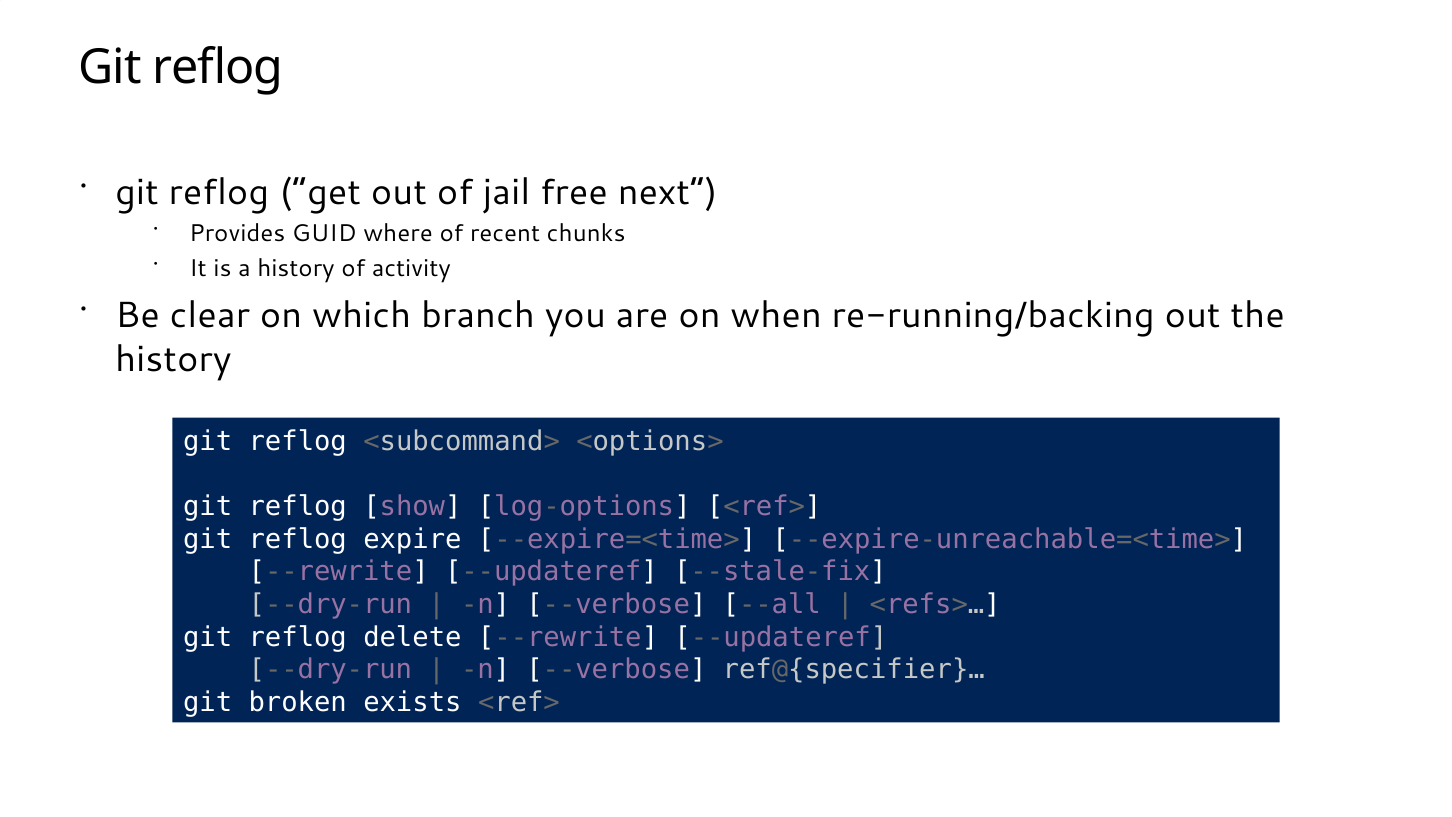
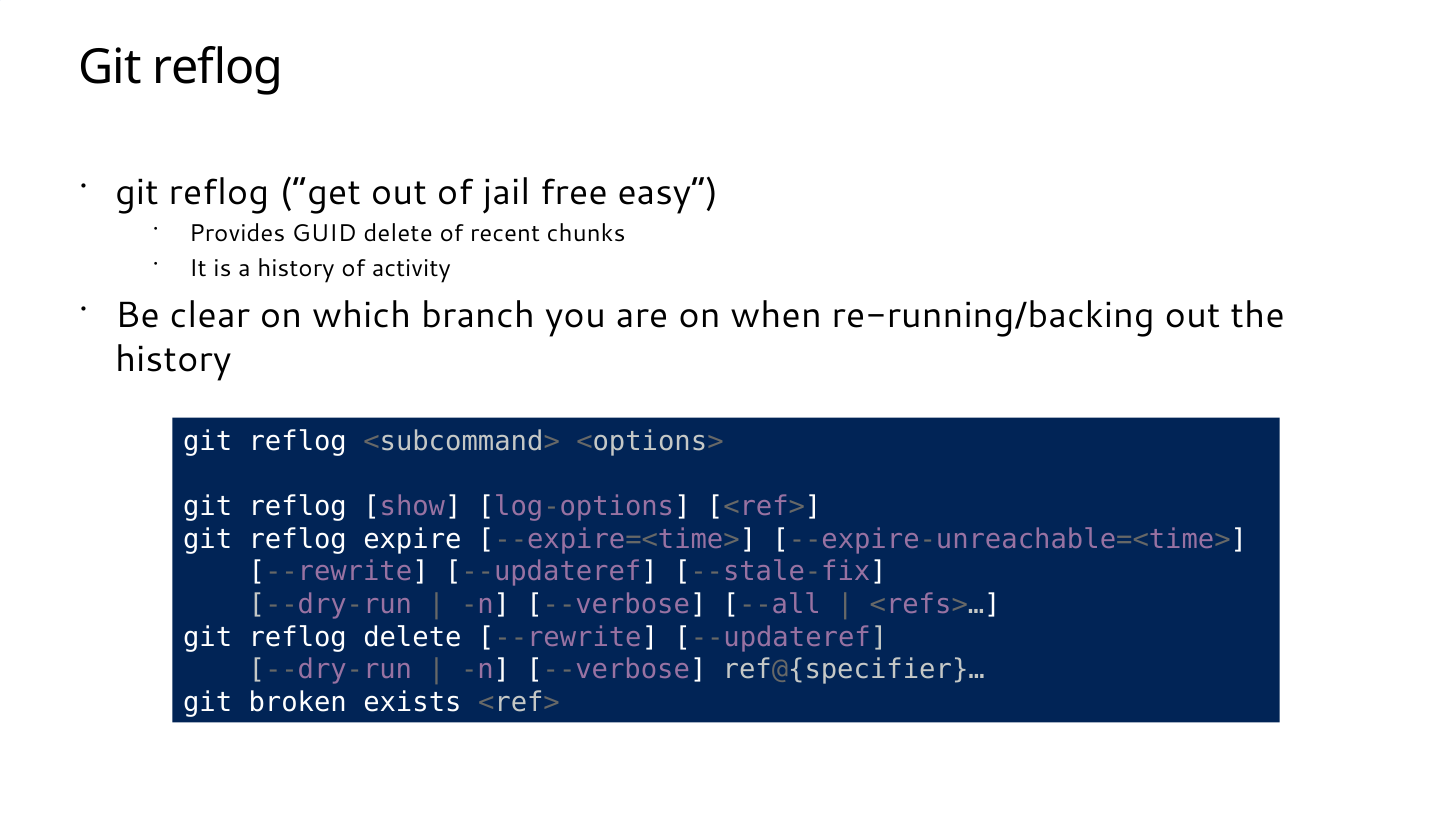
next: next -> easy (668, 192)
GUID where: where -> delete (398, 233)
